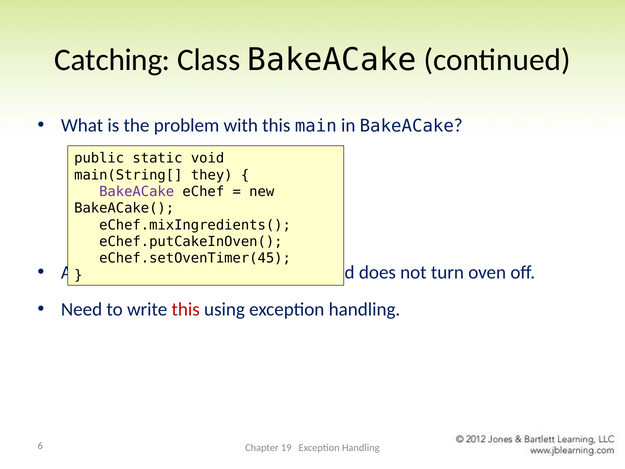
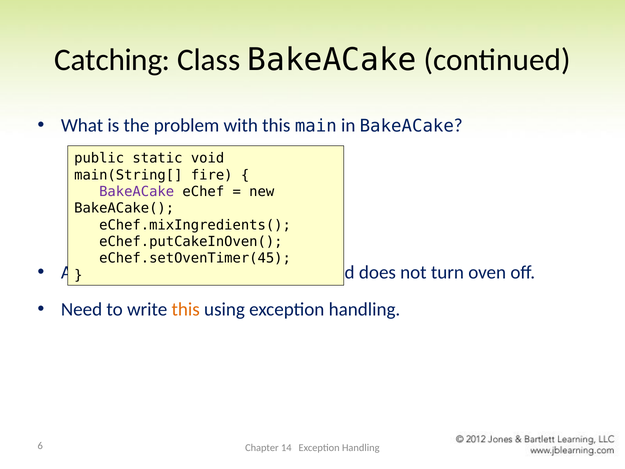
main(String[ they: they -> fire (212, 175)
this colour: red -> orange (186, 309)
19: 19 -> 14 (286, 448)
